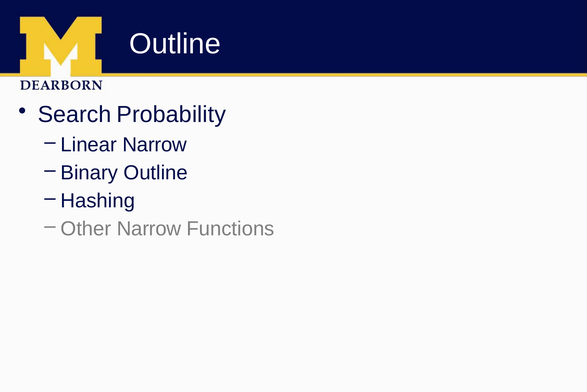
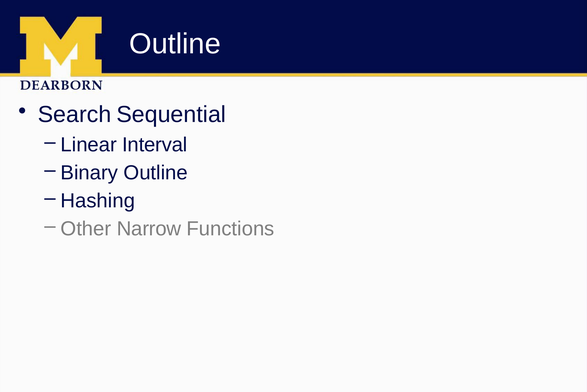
Probability: Probability -> Sequential (171, 114)
Linear Narrow: Narrow -> Interval (155, 144)
